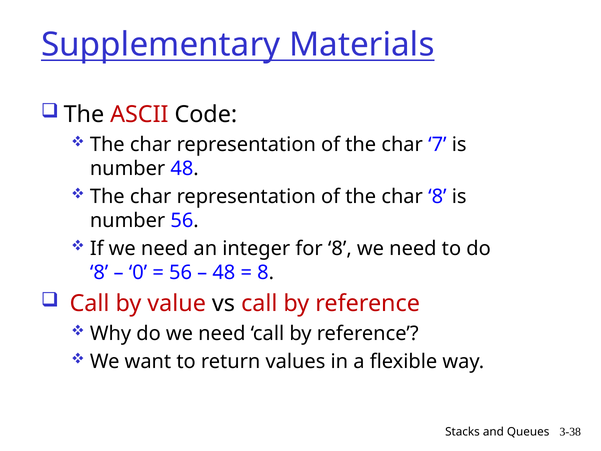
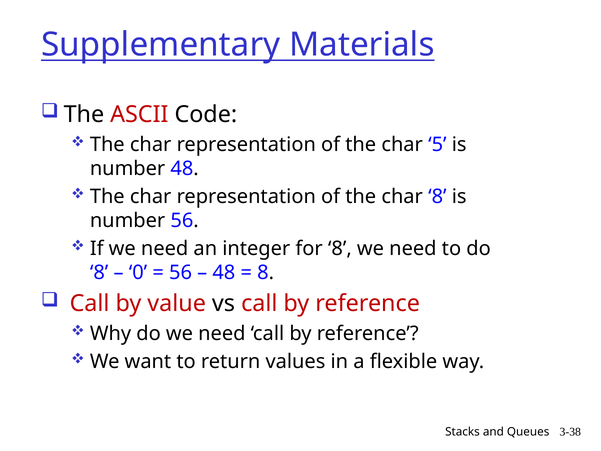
7: 7 -> 5 (437, 144)
